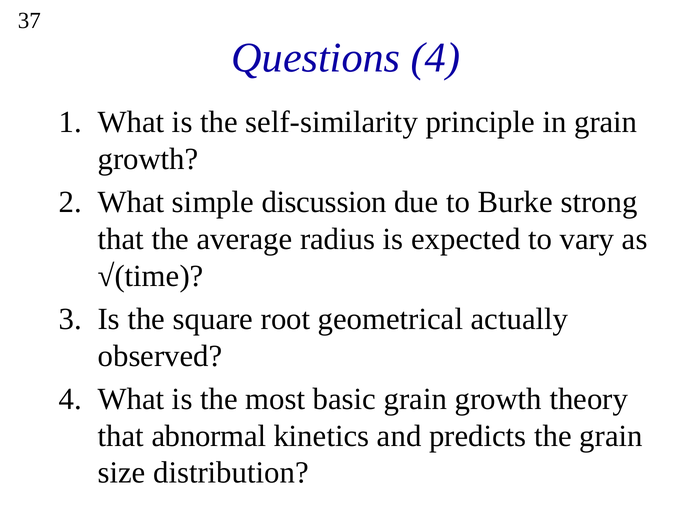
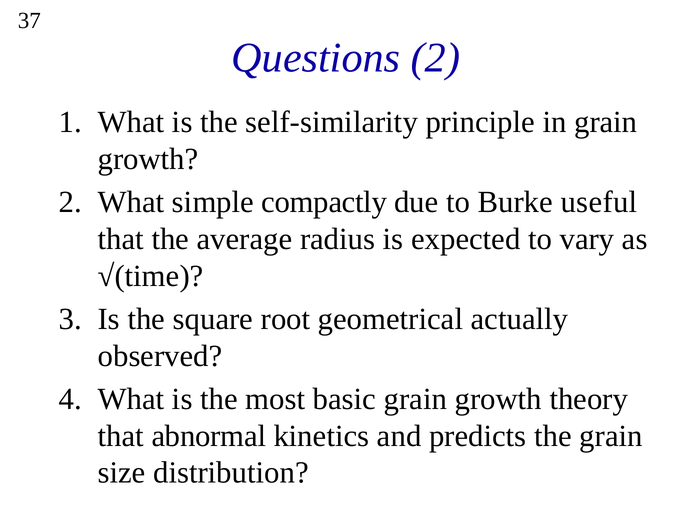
Questions 4: 4 -> 2 (436, 58)
discussion: discussion -> compactly (324, 202)
strong: strong -> useful (599, 202)
